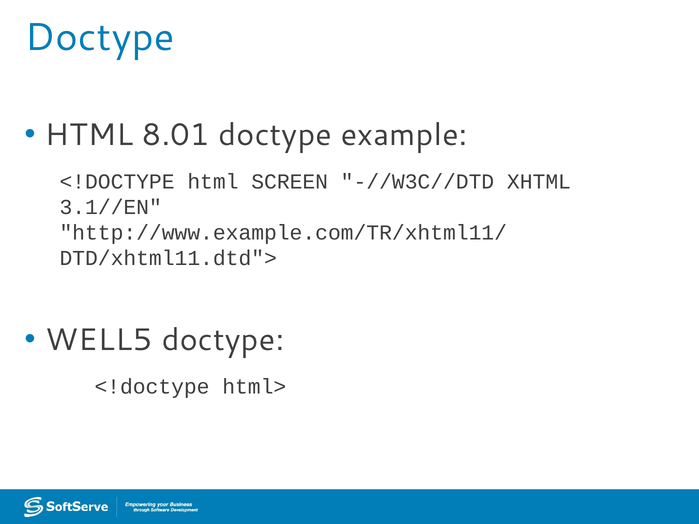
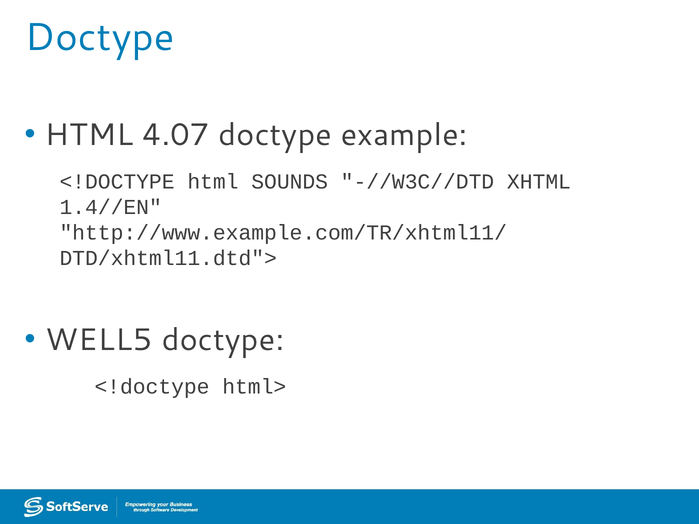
8.01: 8.01 -> 4.07 (176, 135)
SCREEN: SCREEN -> SOUNDS (290, 182)
3.1//EN: 3.1//EN -> 1.4//EN (111, 207)
